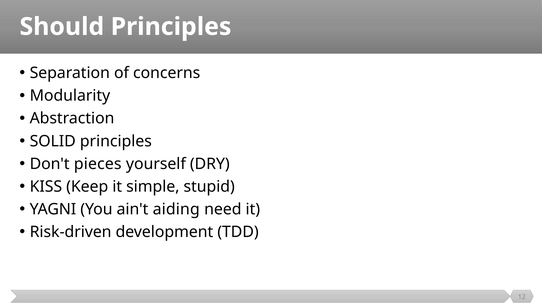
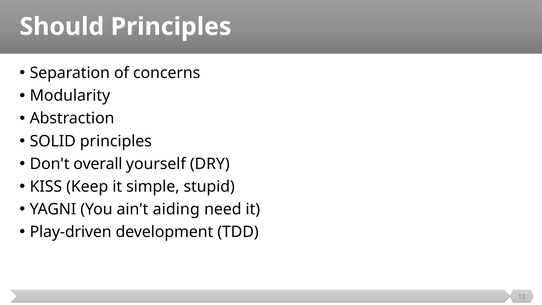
pieces: pieces -> overall (98, 164)
Risk-driven: Risk-driven -> Play-driven (71, 232)
